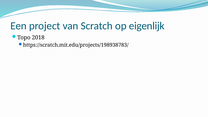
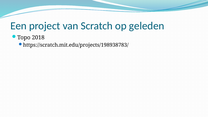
eigenlijk: eigenlijk -> geleden (147, 26)
